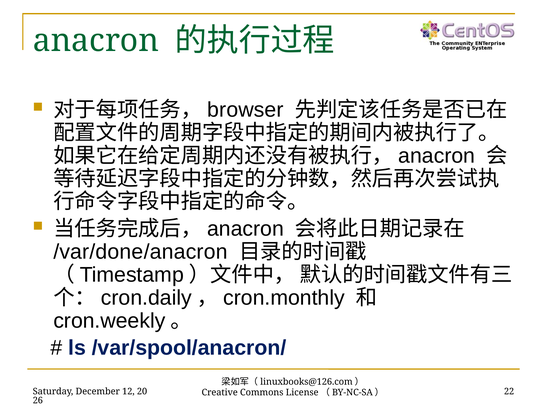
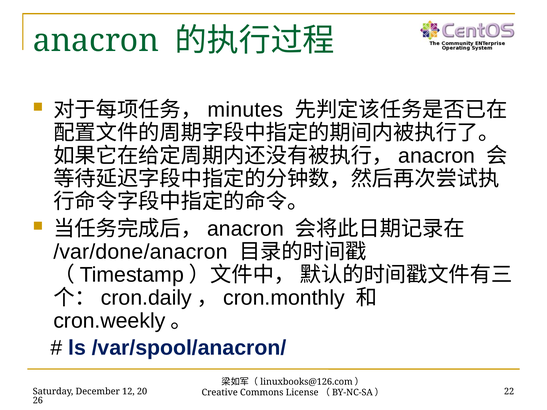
browser: browser -> minutes (245, 110)
